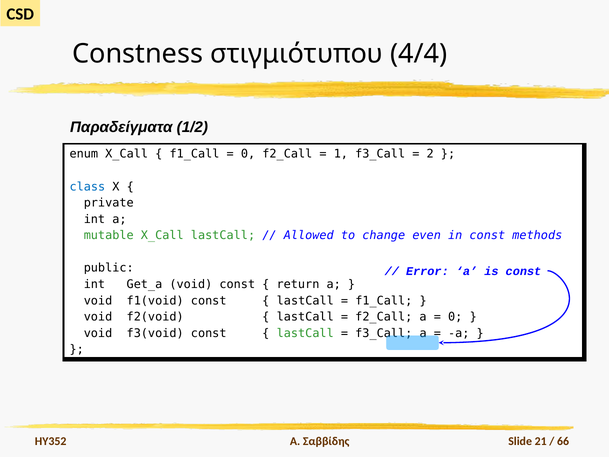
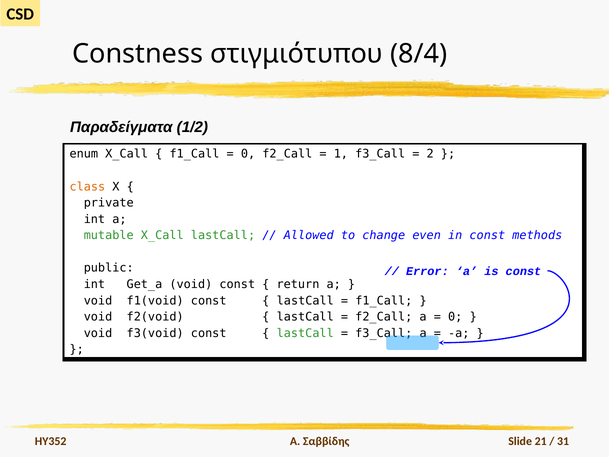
4/4: 4/4 -> 8/4 (419, 54)
class colour: blue -> orange (87, 187)
66: 66 -> 31 (563, 441)
